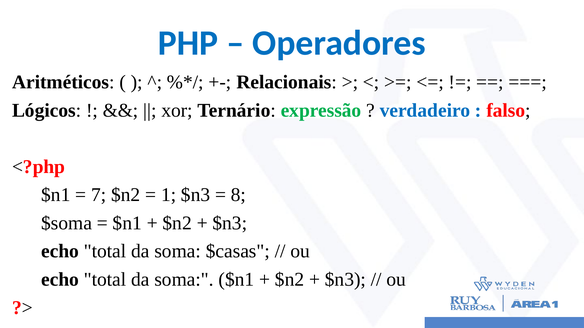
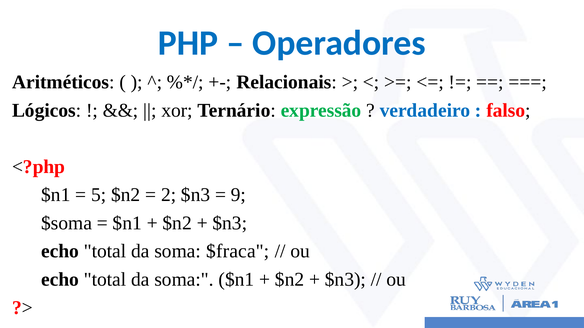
7: 7 -> 5 (99, 195)
1: 1 -> 2 (169, 195)
8: 8 -> 9 (238, 195)
$casas: $casas -> $fraca (238, 252)
